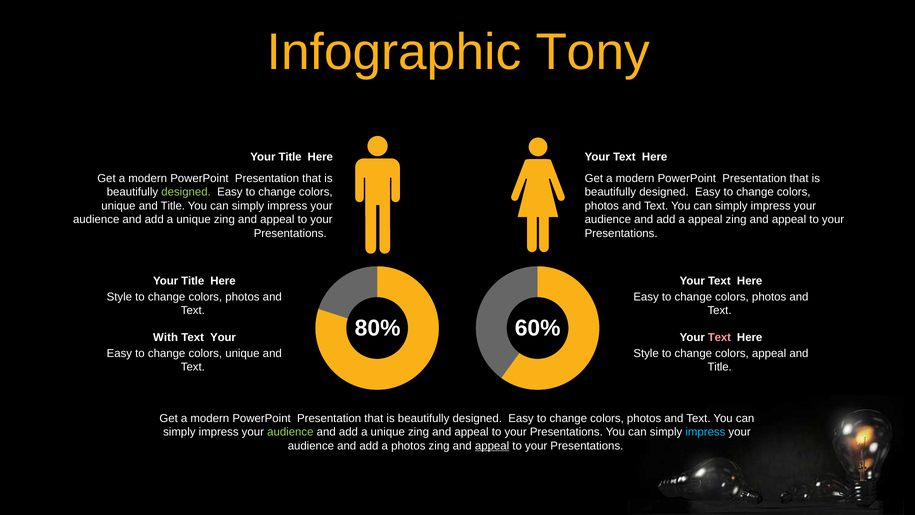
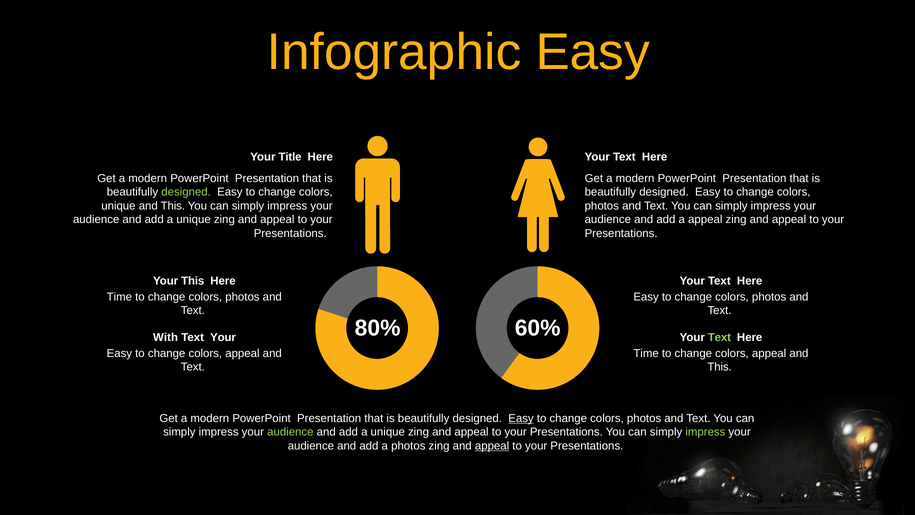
Infographic Tony: Tony -> Easy (593, 52)
Title: Title -> This (173, 206)
Title: Title -> This (193, 281)
Style: Style -> Time (119, 297)
Text colour: pink -> light green (719, 337)
unique: unique -> appeal (242, 353)
Style: Style -> Time (646, 353)
Title: Title -> This (720, 367)
Easy underline: none -> present (521, 418)
impress colour: light blue -> light green (705, 432)
